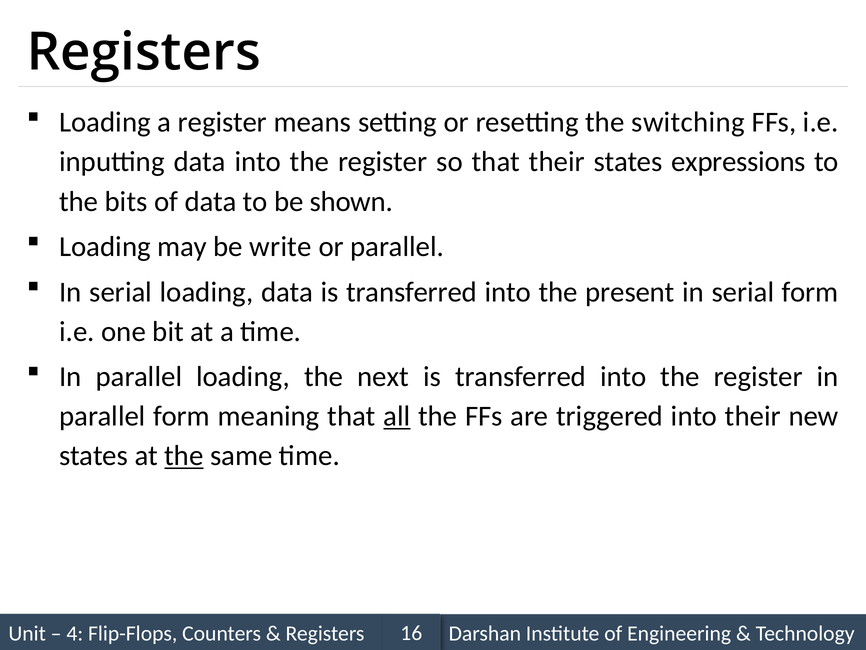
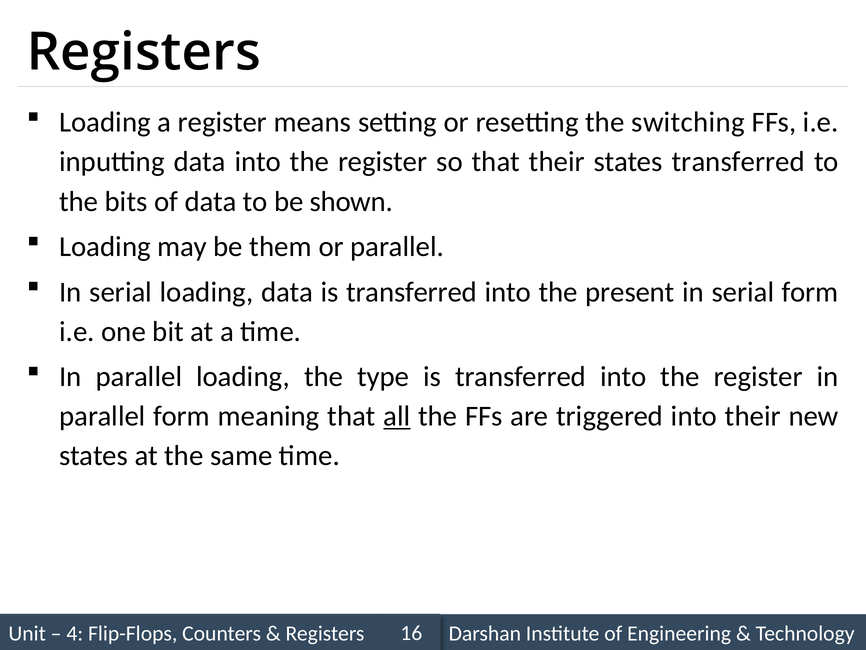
states expressions: expressions -> transferred (738, 162)
write: write -> them (281, 247)
next: next -> type (383, 377)
the underline: present -> none (184, 455)
